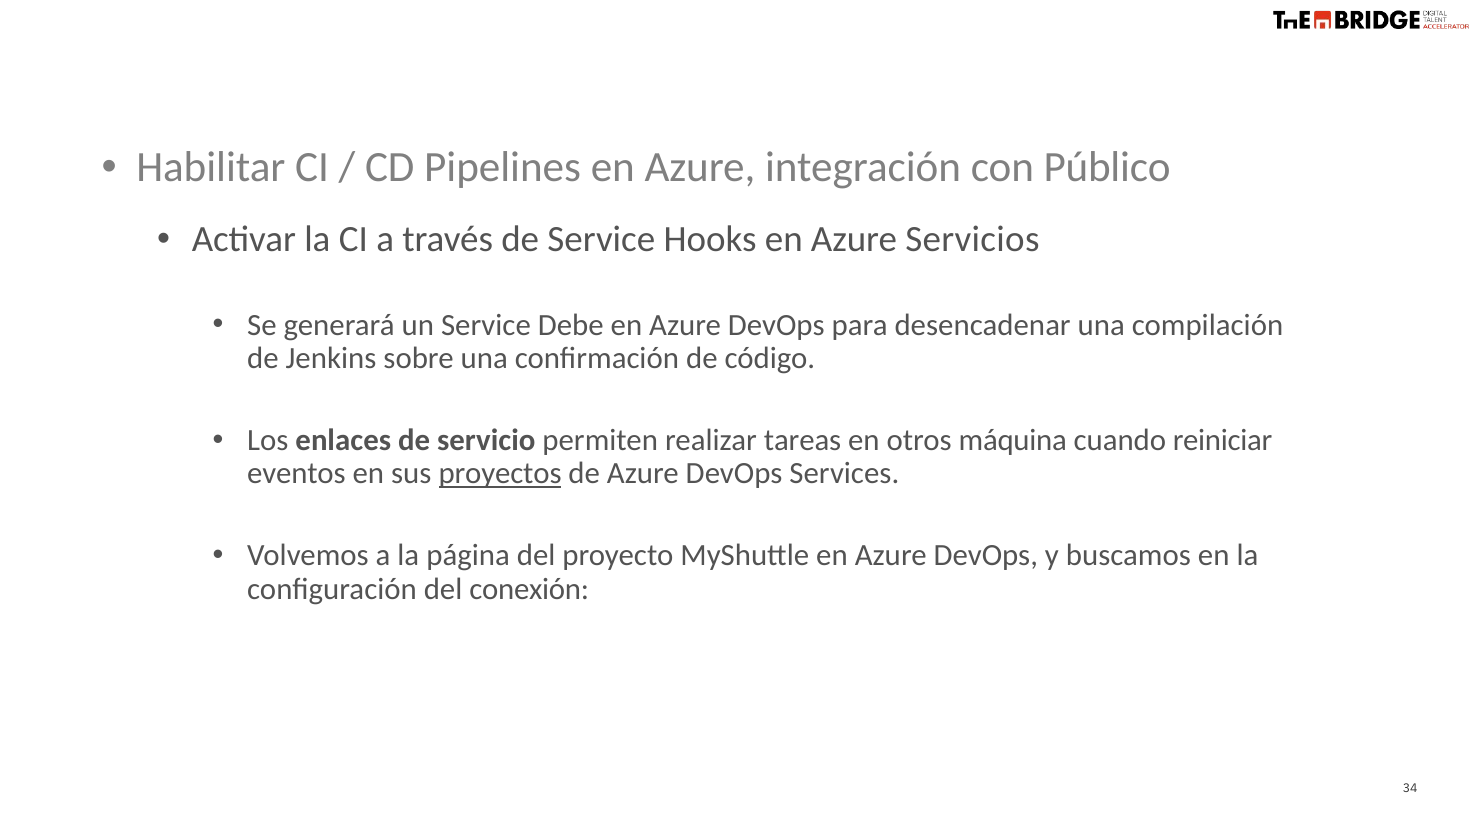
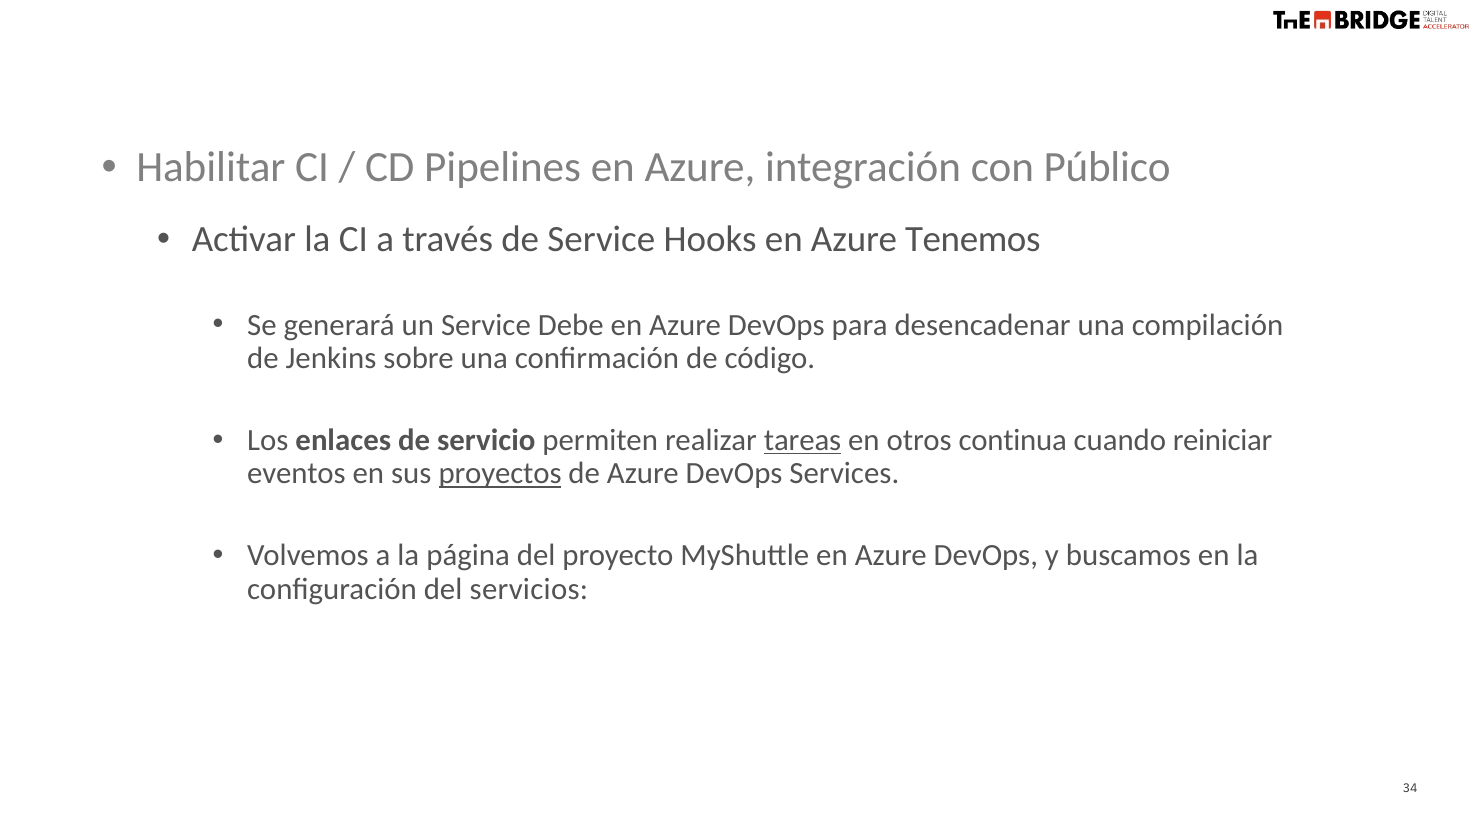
Servicios: Servicios -> Tenemos (973, 240)
tareas underline: none -> present (803, 440)
máquina: máquina -> continua (1013, 440)
conexión: conexión -> servicios (529, 589)
